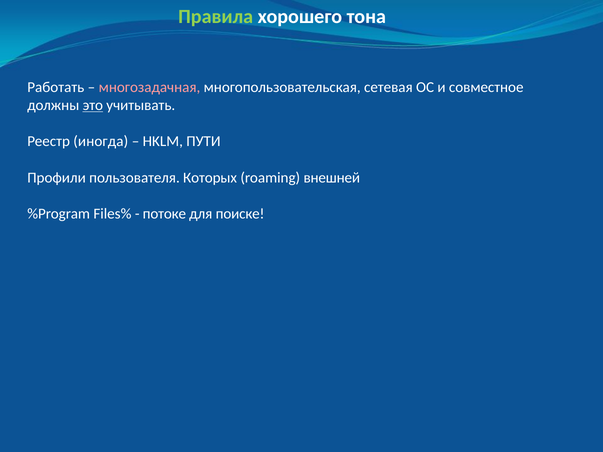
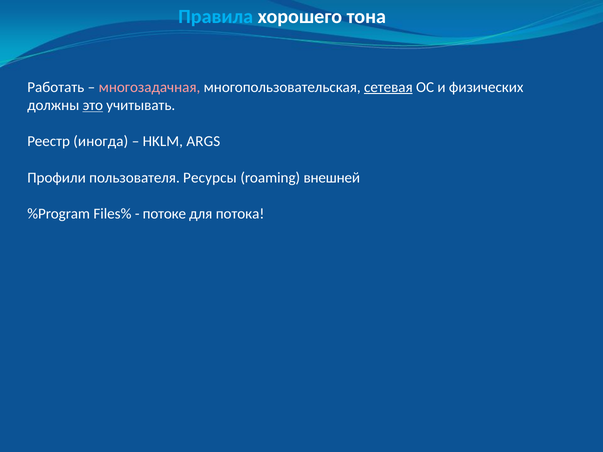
Правила colour: light green -> light blue (216, 16)
сетевая underline: none -> present (388, 87)
совместное: совместное -> физических (486, 87)
ПУТИ: ПУТИ -> ARGS (203, 141)
Которых: Которых -> Ресурсы (210, 178)
поиске: поиске -> потока (240, 214)
